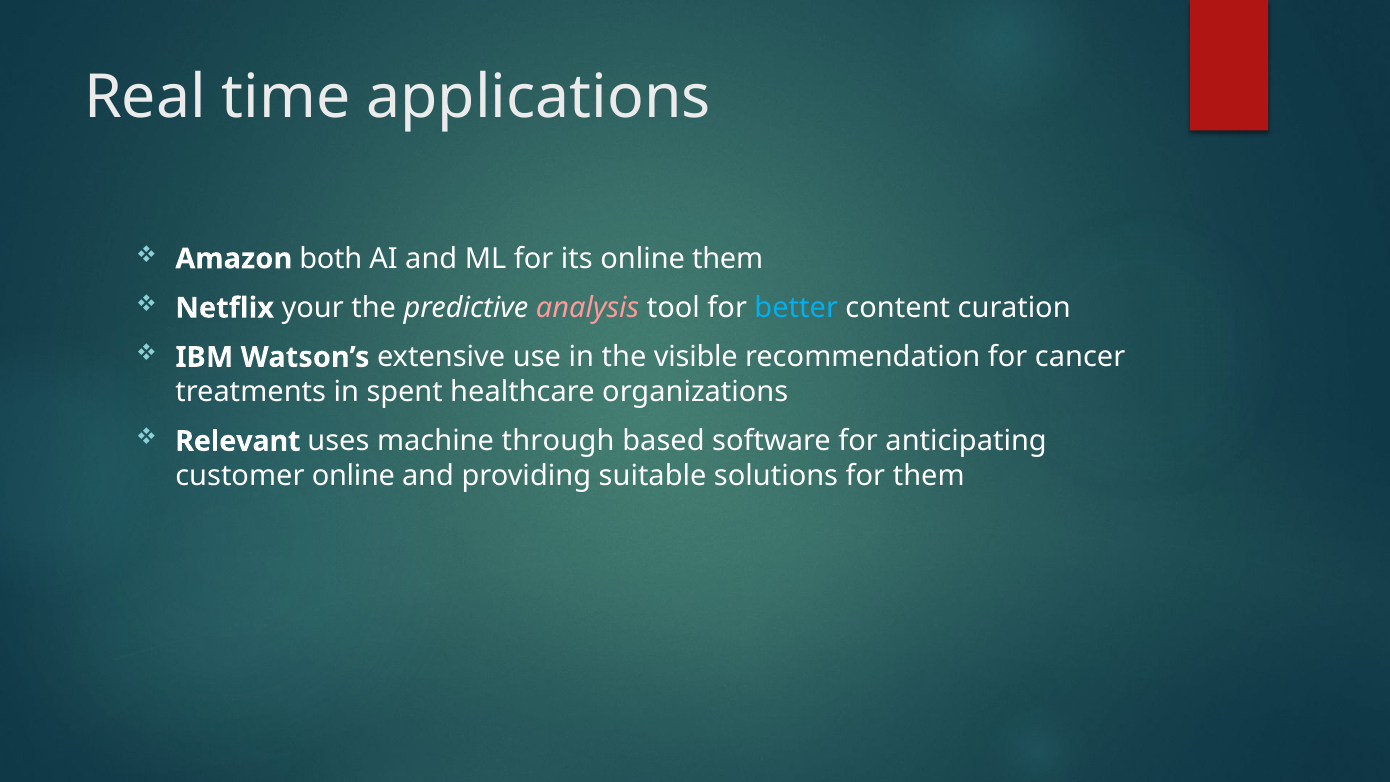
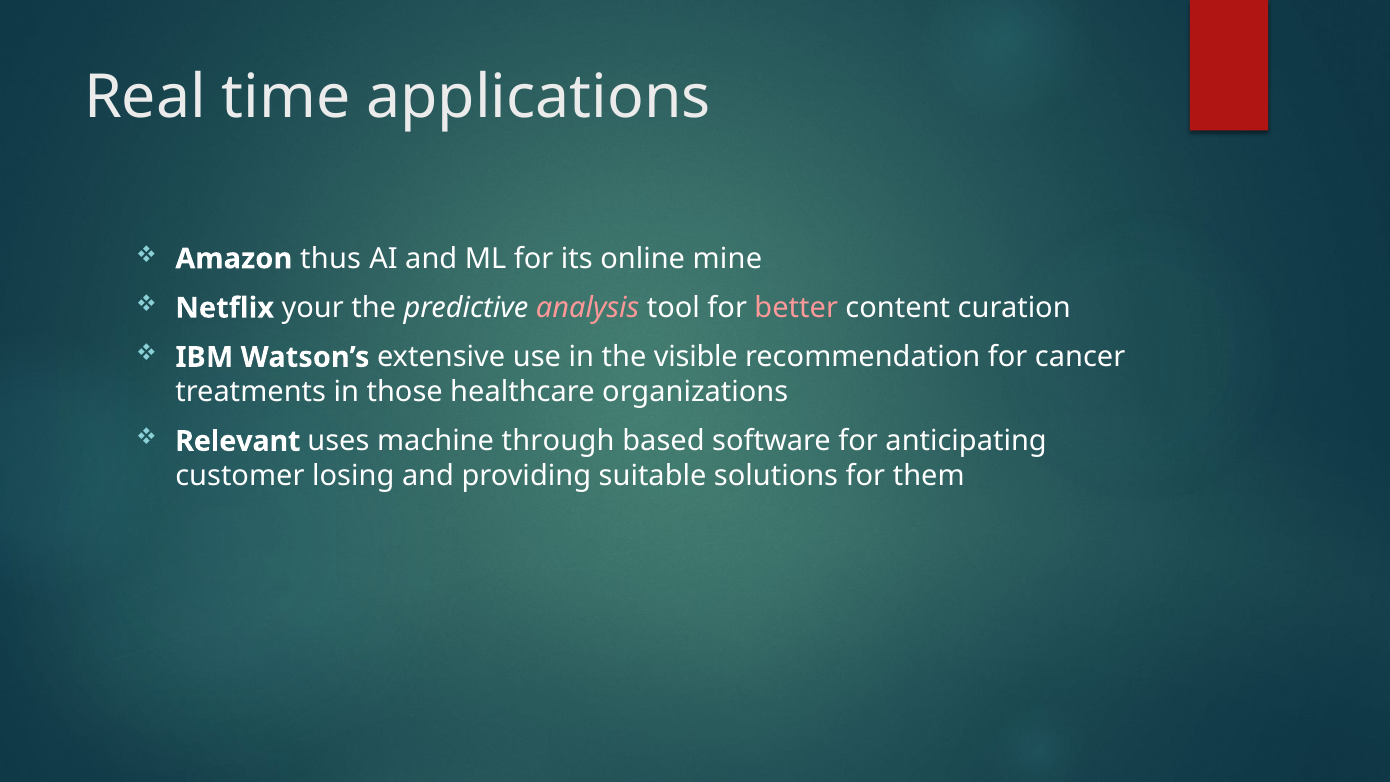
both: both -> thus (331, 259)
online them: them -> mine (727, 259)
better colour: light blue -> pink (796, 308)
spent: spent -> those (405, 392)
customer online: online -> losing (353, 476)
